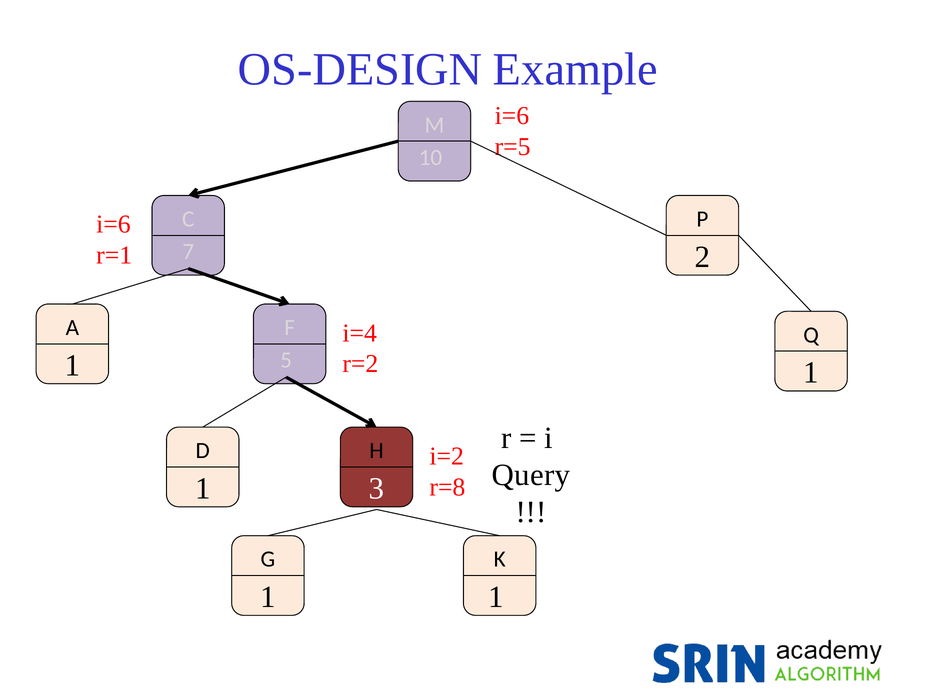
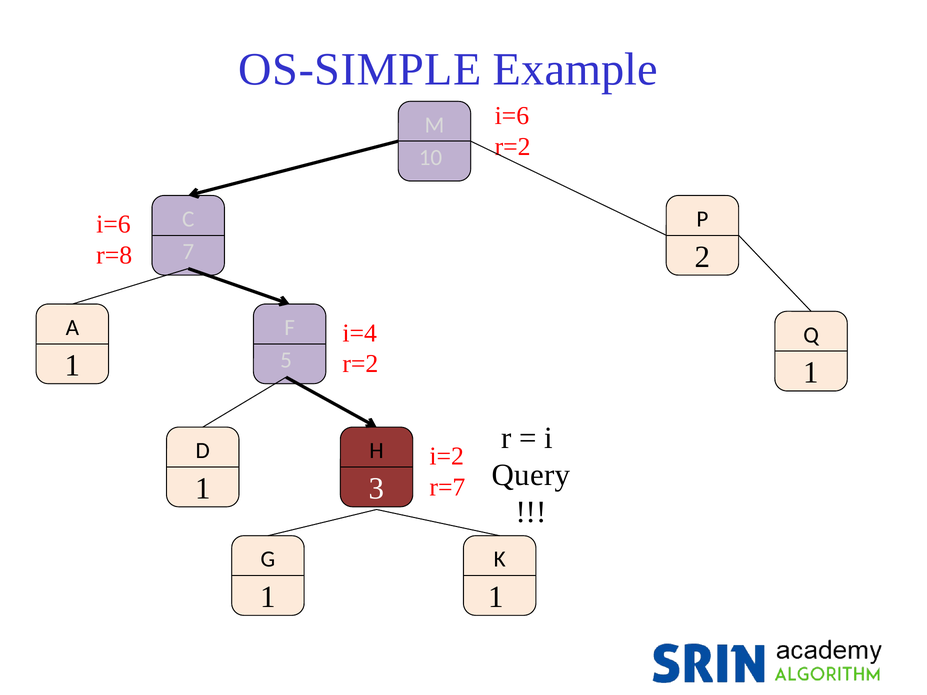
OS-DESIGN: OS-DESIGN -> OS-SIMPLE (360, 69)
r=5: r=5 -> r=2 (513, 147)
r=1: r=1 -> r=8 (114, 255)
r=8: r=8 -> r=7 (447, 487)
